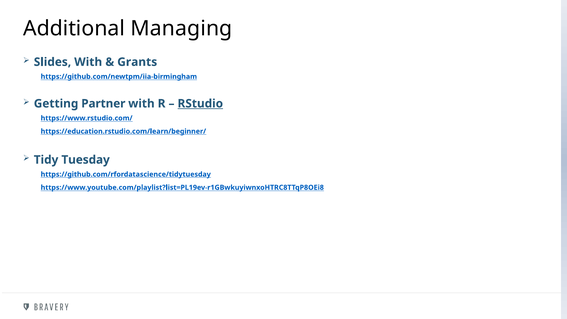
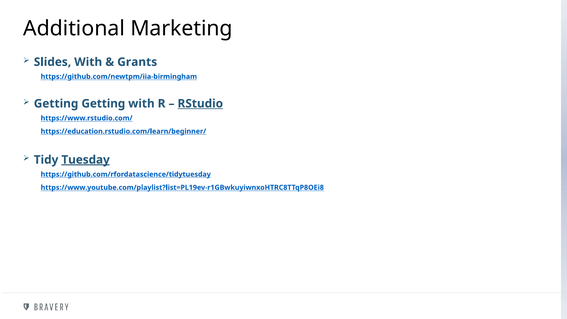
Managing: Managing -> Marketing (181, 28)
Getting Partner: Partner -> Getting (103, 104)
Tuesday underline: none -> present (86, 160)
